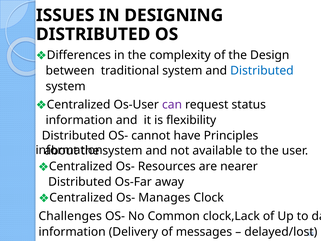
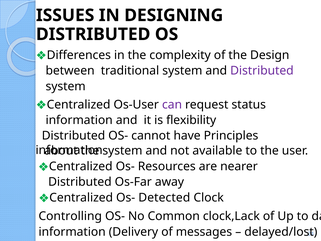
Distributed colour: blue -> purple (262, 71)
Manages: Manages -> Detected (164, 198)
Challenges: Challenges -> Controlling (70, 216)
